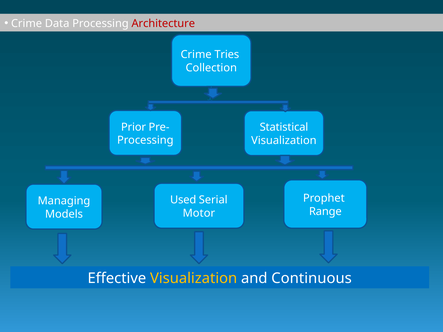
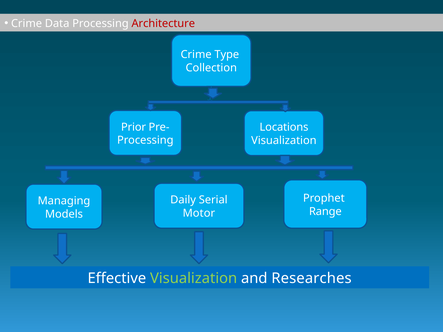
Tries: Tries -> Type (227, 55)
Statistical: Statistical -> Locations (284, 127)
Used: Used -> Daily (183, 200)
Visualization colour: yellow -> light green (194, 279)
Continuous: Continuous -> Researches (312, 279)
